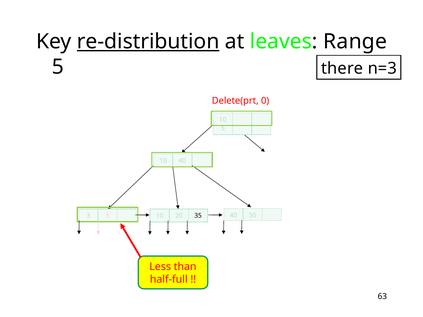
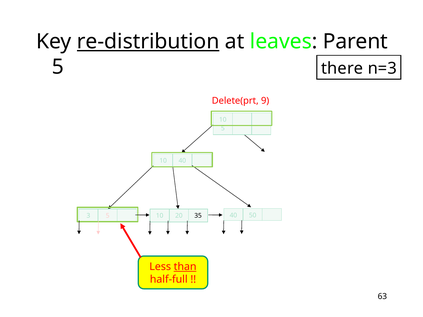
Range: Range -> Parent (355, 42)
0: 0 -> 9 (265, 101)
than underline: none -> present (185, 267)
